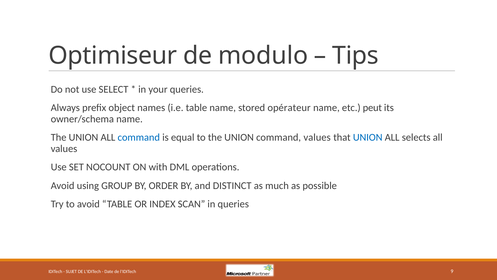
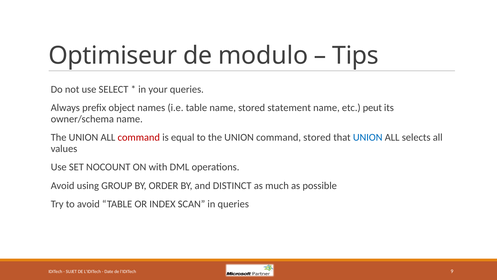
opérateur: opérateur -> statement (289, 108)
command colour: blue -> red (139, 137)
command values: values -> stored (317, 137)
